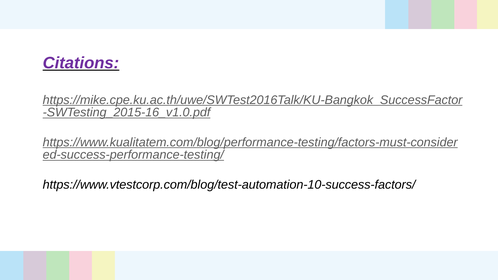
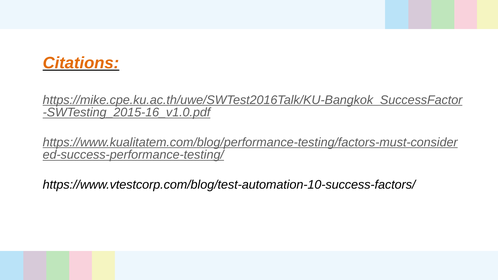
Citations colour: purple -> orange (81, 63)
